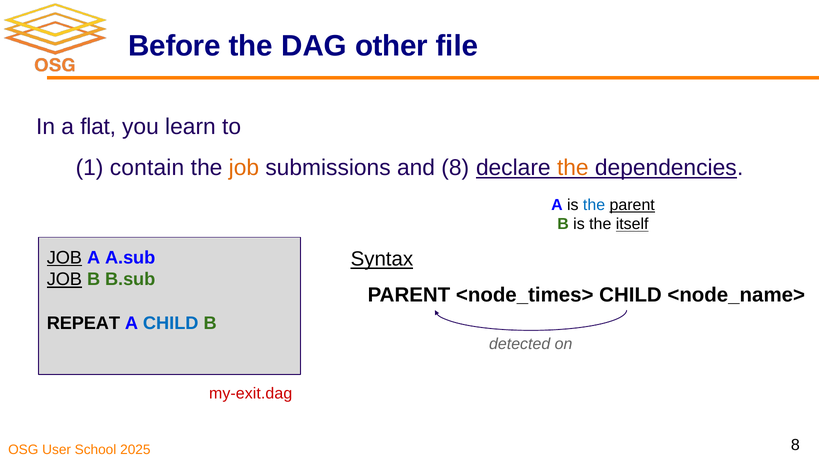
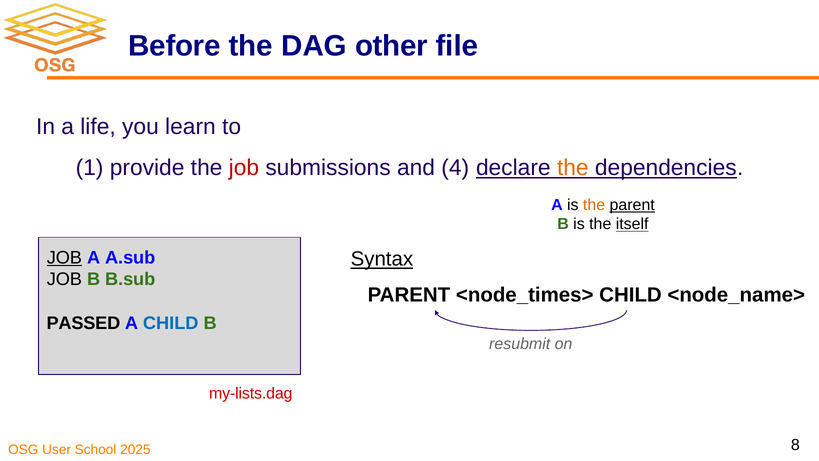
flat: flat -> life (98, 127)
contain: contain -> provide (147, 168)
job colour: orange -> red (244, 168)
and 8: 8 -> 4 (455, 168)
the colour: blue -> orange (594, 205)
JOB underline: present -> none (64, 279)
REPEAT: REPEAT -> PASSED (83, 323)
detected: detected -> resubmit (520, 344)
my-exit.dag: my-exit.dag -> my-lists.dag (251, 393)
